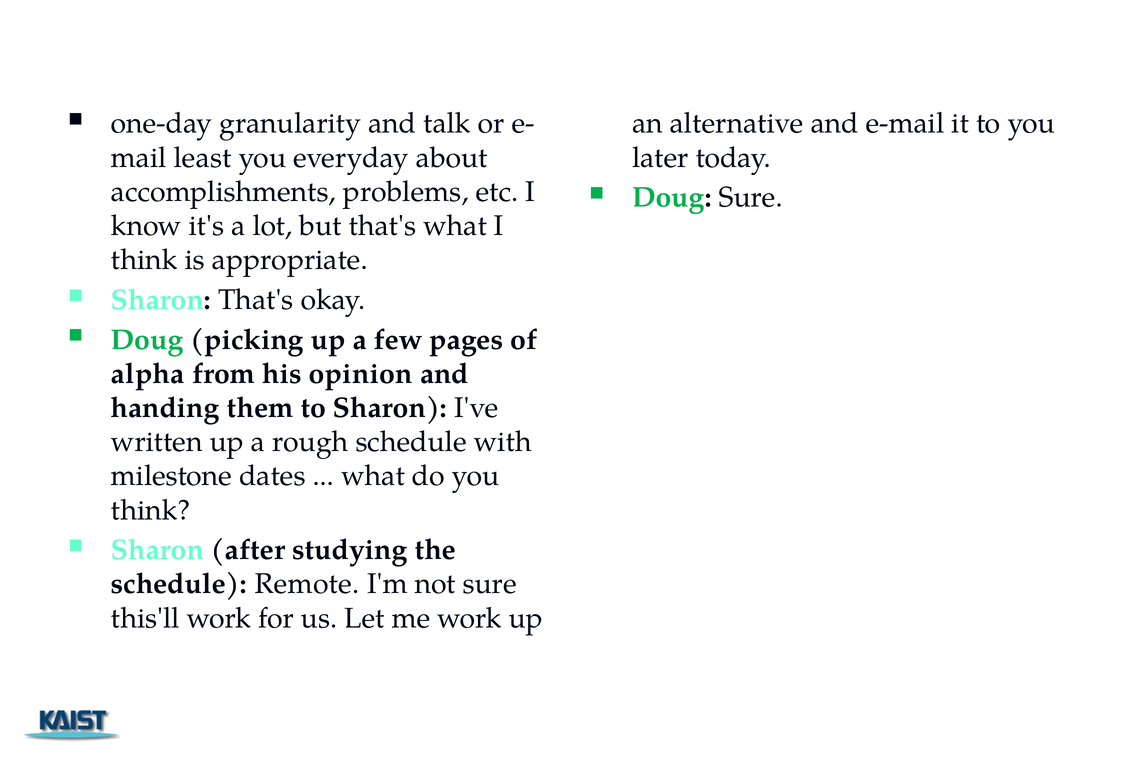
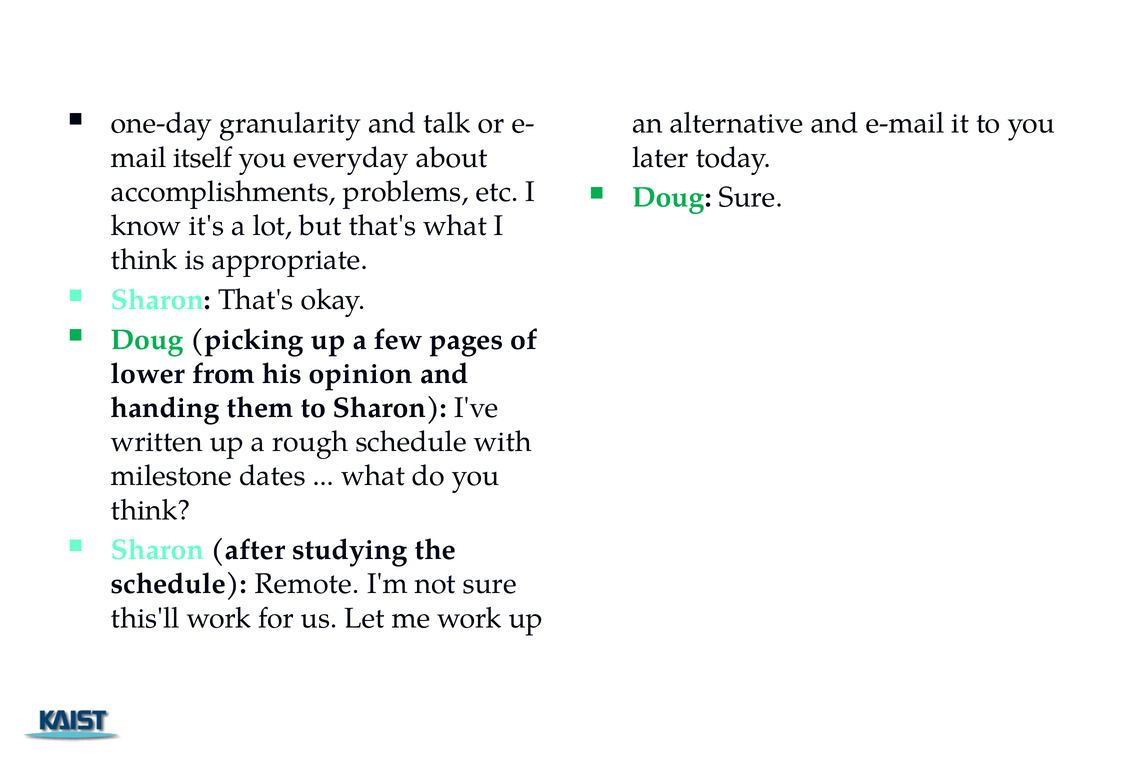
least: least -> itself (203, 158)
alpha: alpha -> lower (148, 374)
